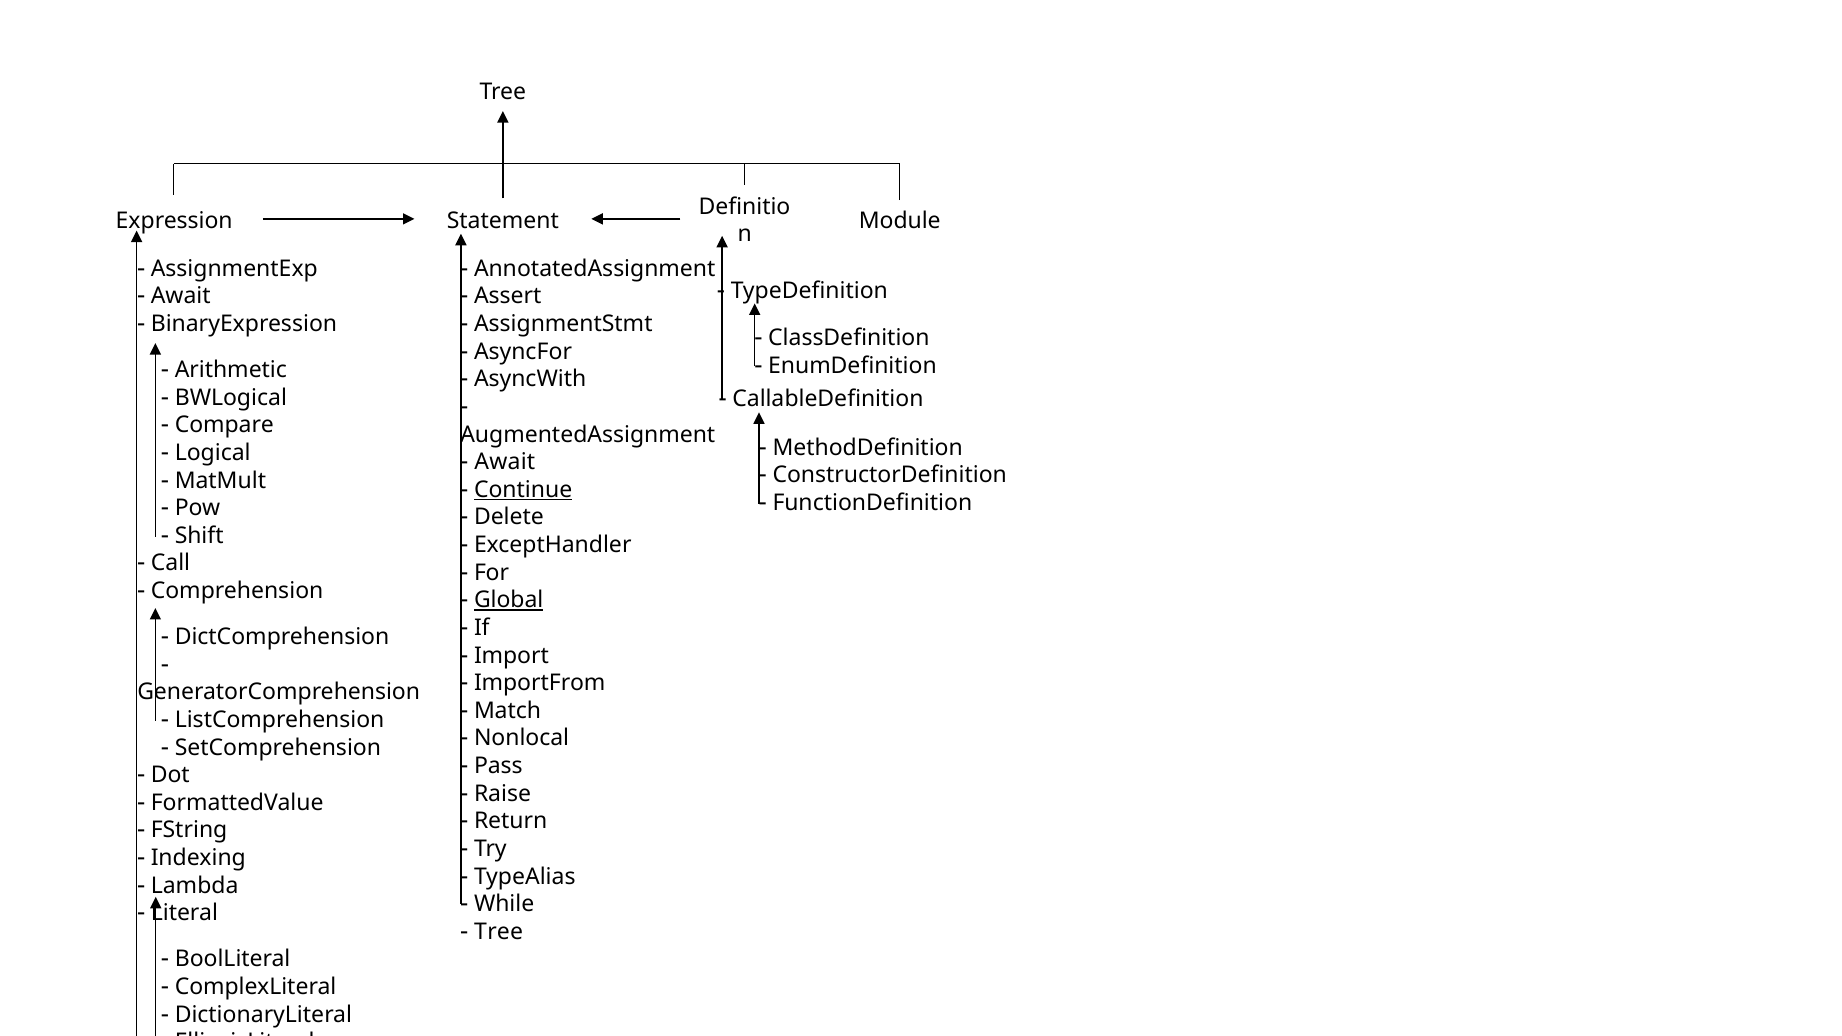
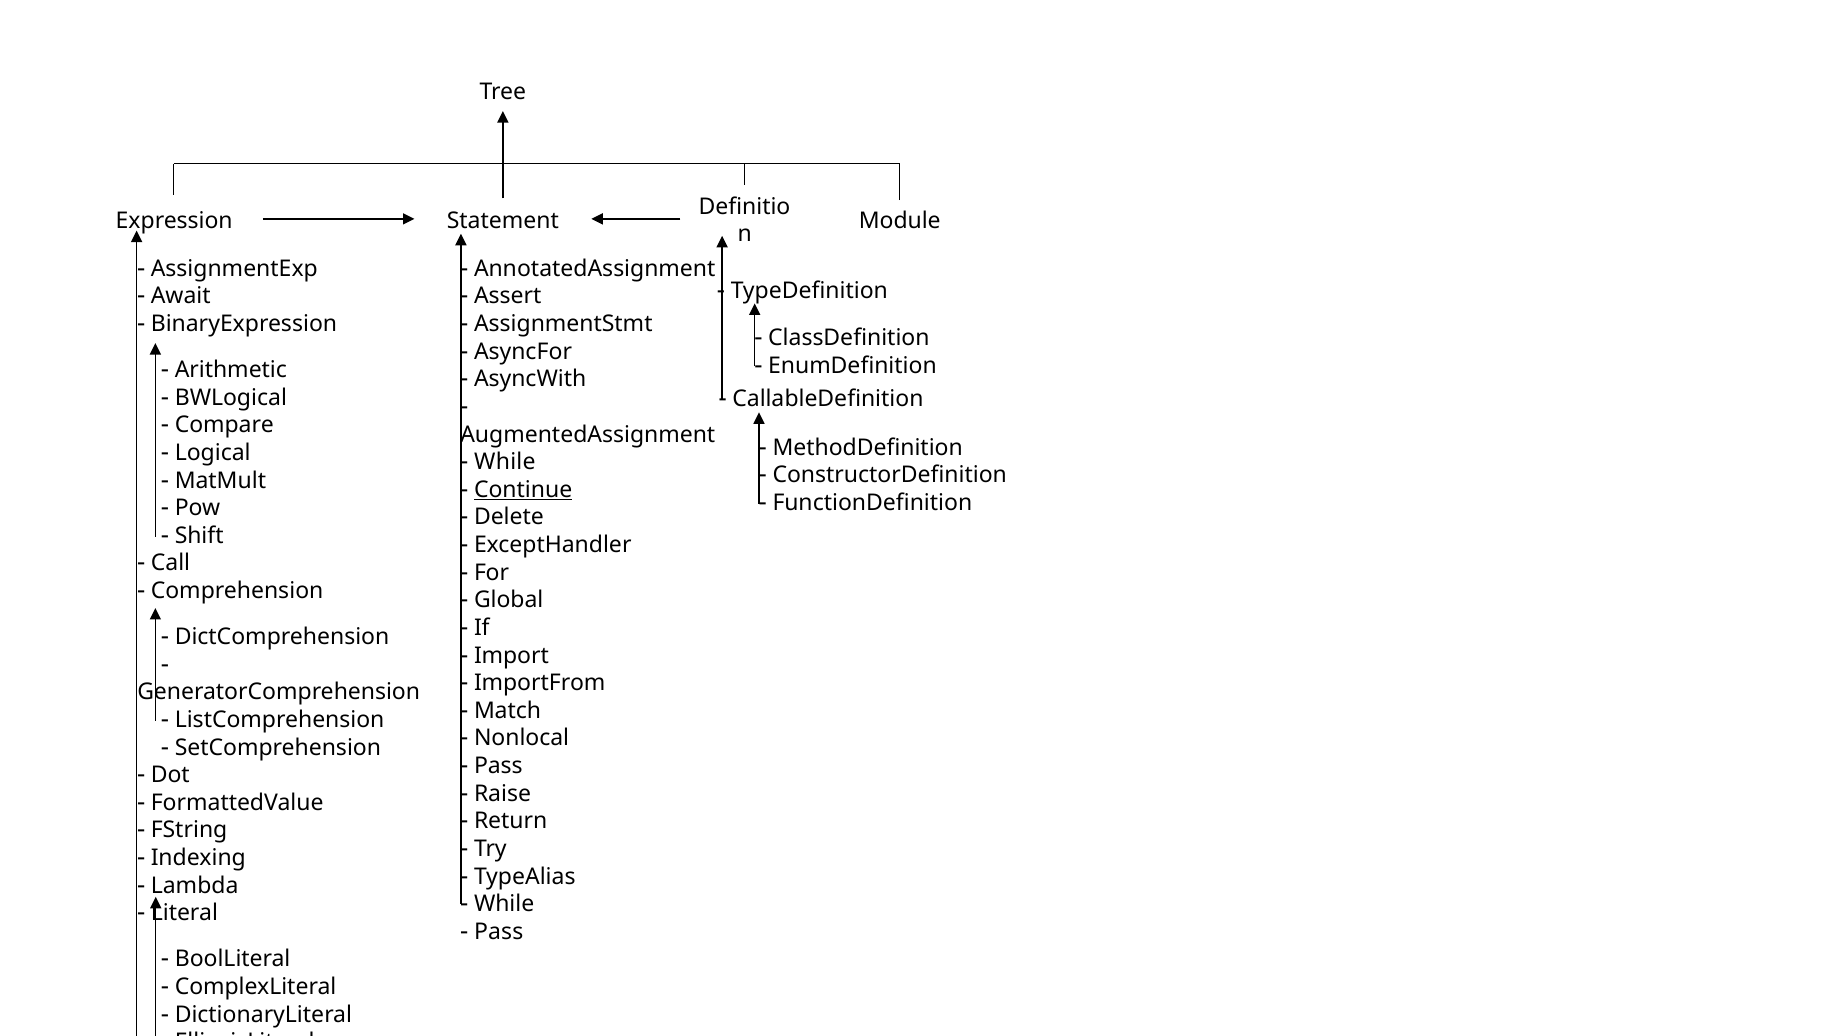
Await: Await -> While (505, 462)
Global underline: present -> none (509, 600)
Tree: Tree -> Pass (499, 932)
